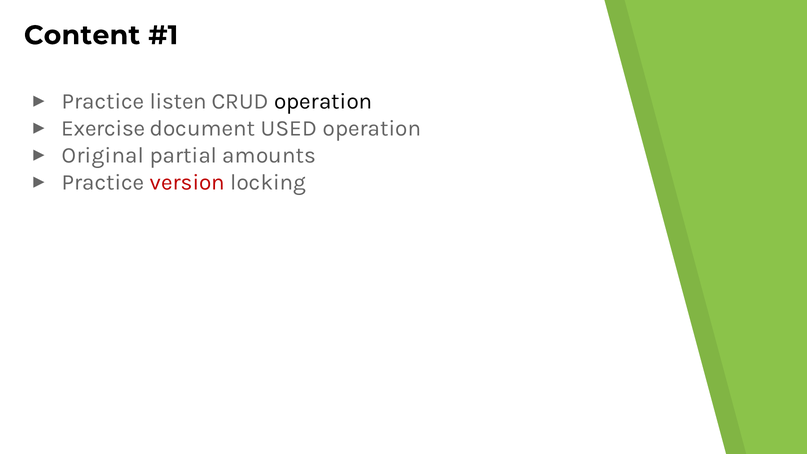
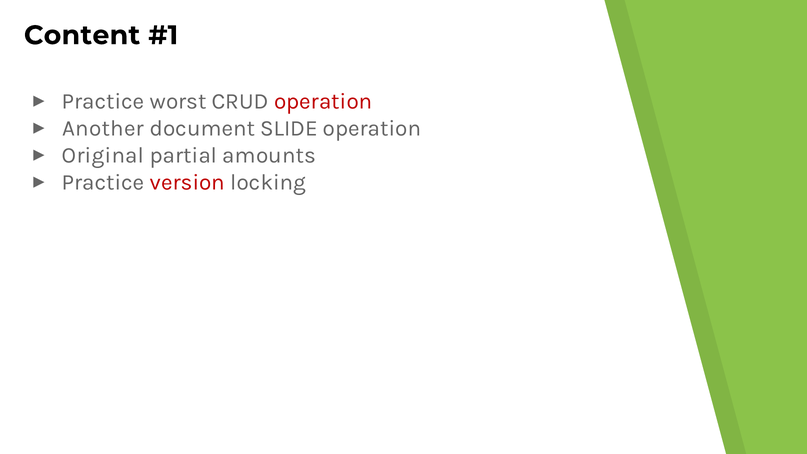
listen: listen -> worst (178, 101)
operation colour: black -> red (323, 101)
Exercise: Exercise -> Another (103, 128)
USED: USED -> SLIDE (289, 128)
